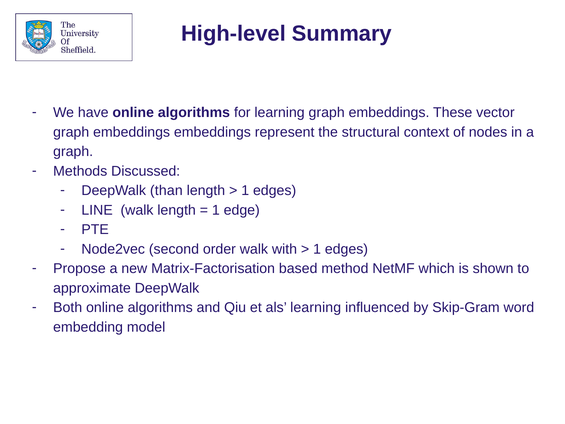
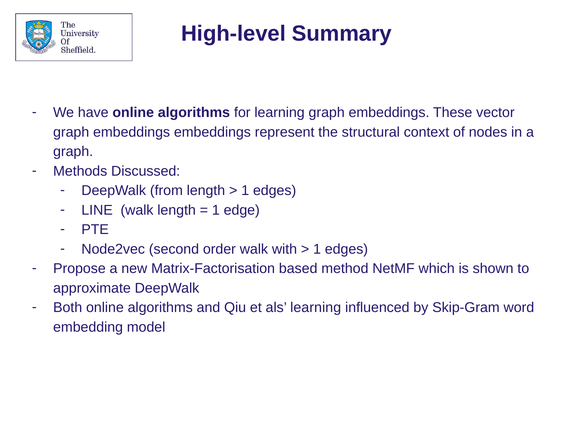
than: than -> from (166, 191)
